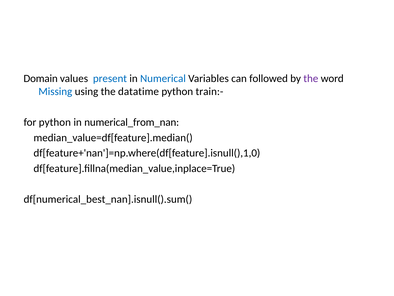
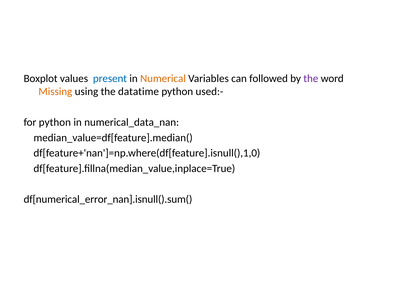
Domain: Domain -> Boxplot (41, 78)
Numerical colour: blue -> orange (163, 78)
Missing colour: blue -> orange (55, 91)
train:-: train:- -> used:- (209, 91)
numerical_from_nan: numerical_from_nan -> numerical_data_nan (132, 122)
df[numerical_best_nan].isnull().sum(: df[numerical_best_nan].isnull().sum( -> df[numerical_error_nan].isnull().sum( (108, 199)
